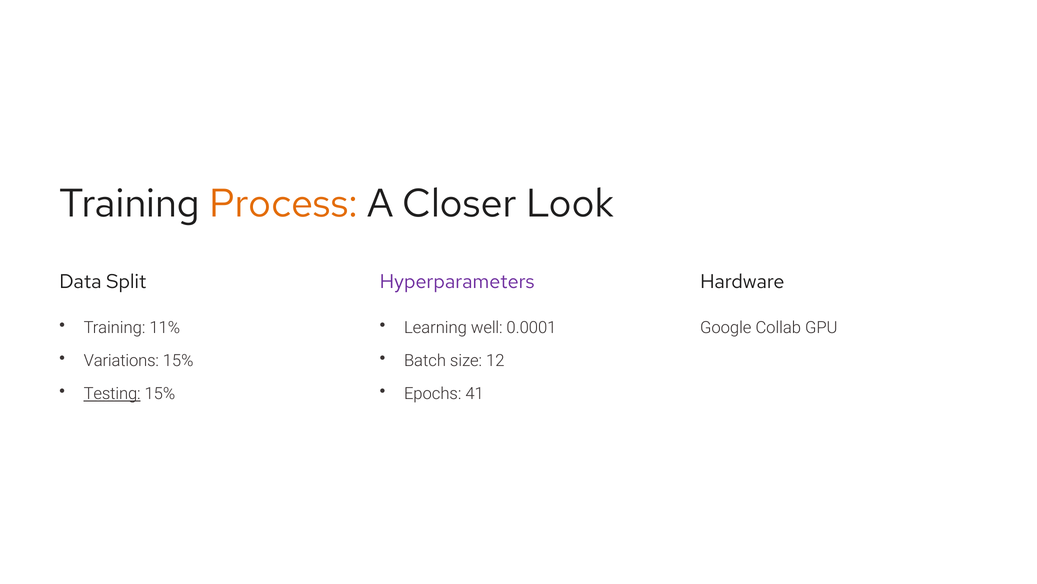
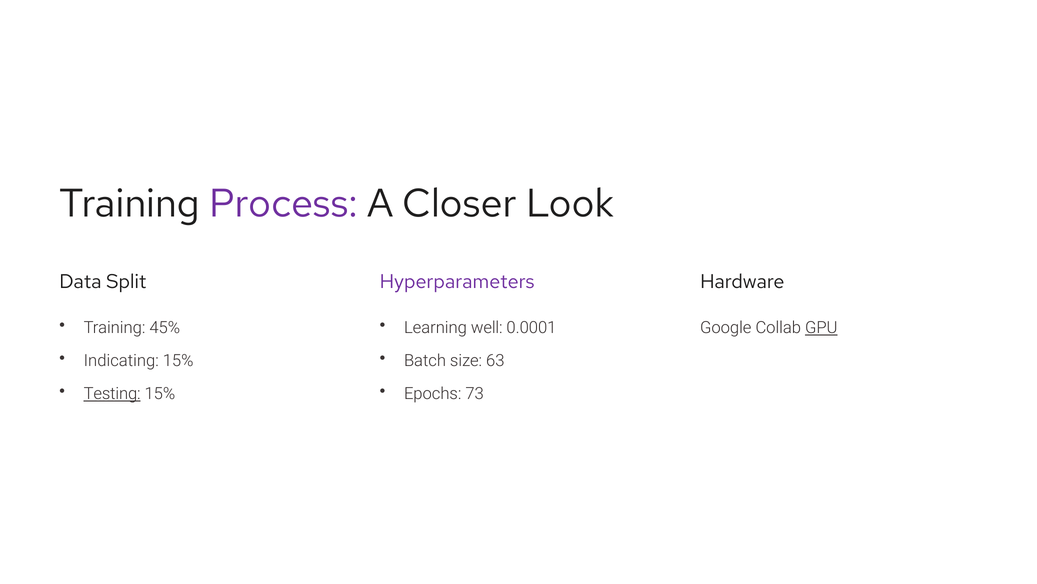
Process colour: orange -> purple (284, 203)
11%: 11% -> 45% (165, 327)
GPU underline: none -> present (821, 327)
Variations: Variations -> Indicating (121, 360)
12: 12 -> 63 (495, 360)
41: 41 -> 73 (475, 393)
